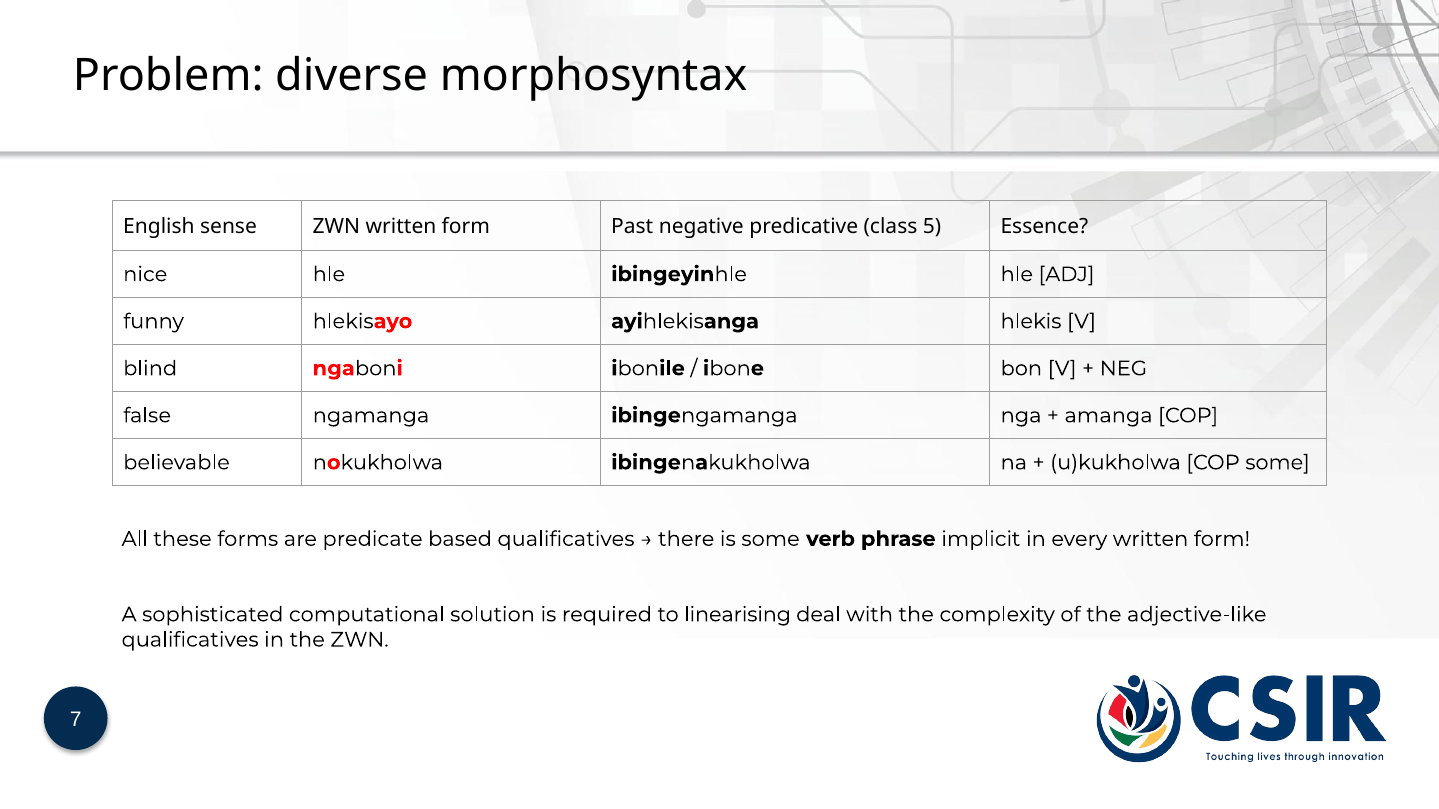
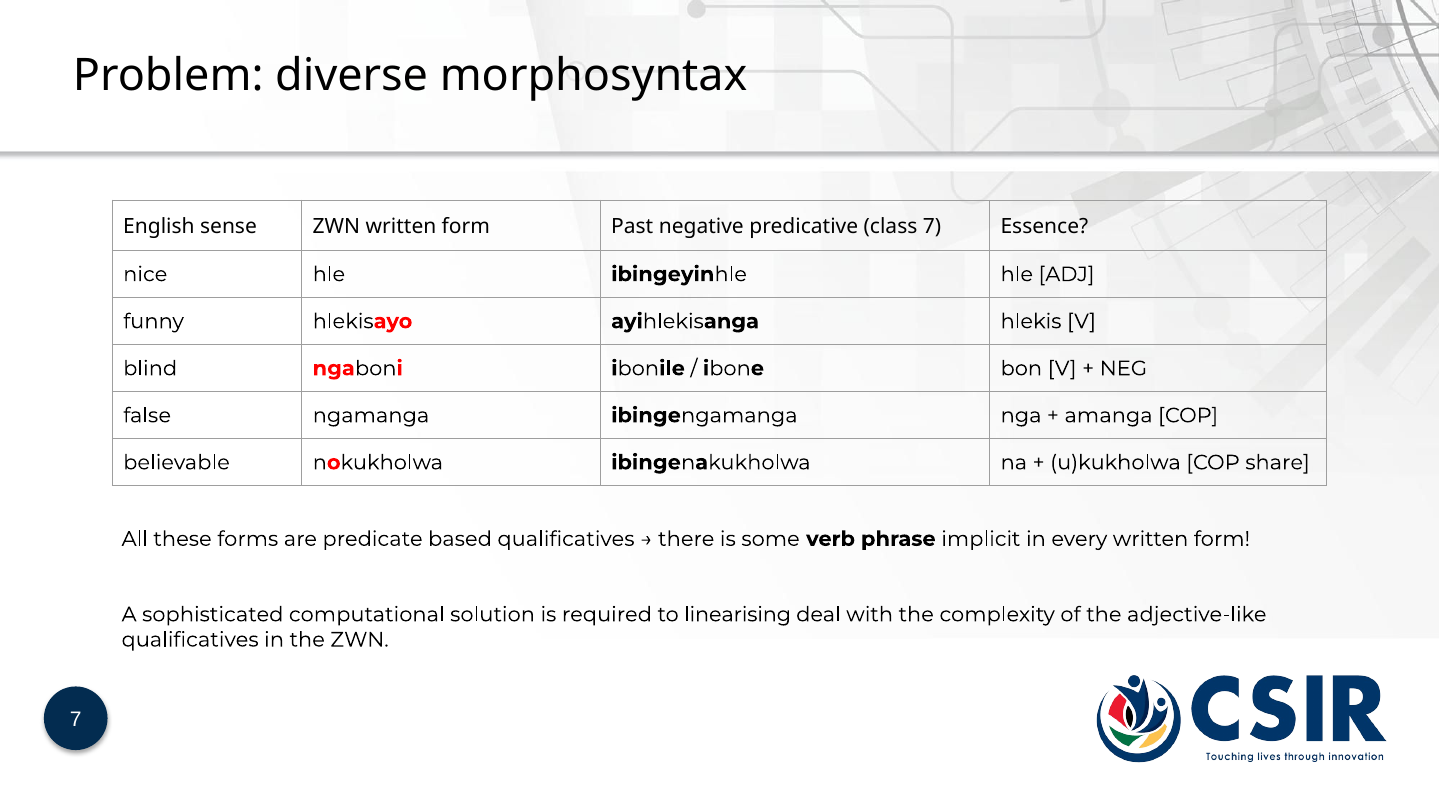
class 5: 5 -> 7 (932, 226)
COP some: some -> share (1278, 463)
